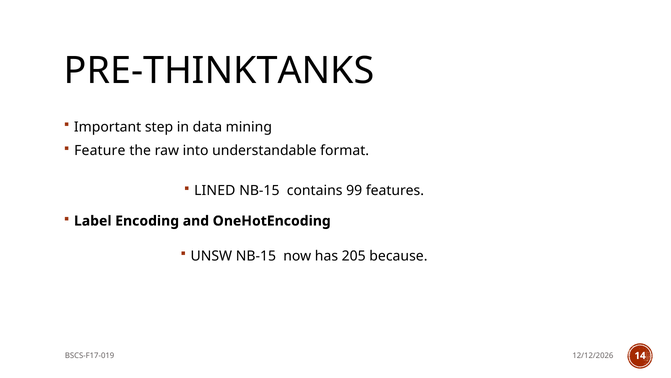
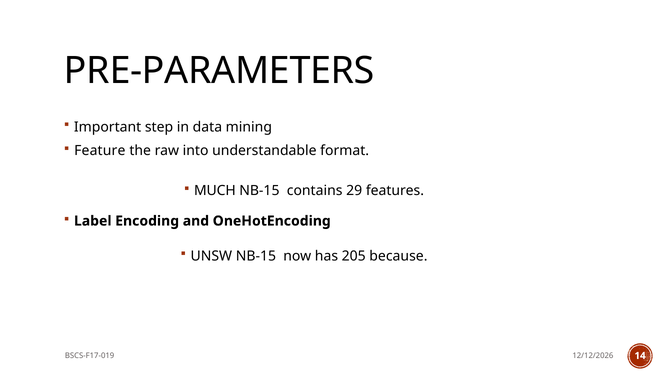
PRE-THINKTANKS: PRE-THINKTANKS -> PRE-PARAMETERS (219, 71)
LINED: LINED -> MUCH (215, 190)
99: 99 -> 29 (354, 190)
